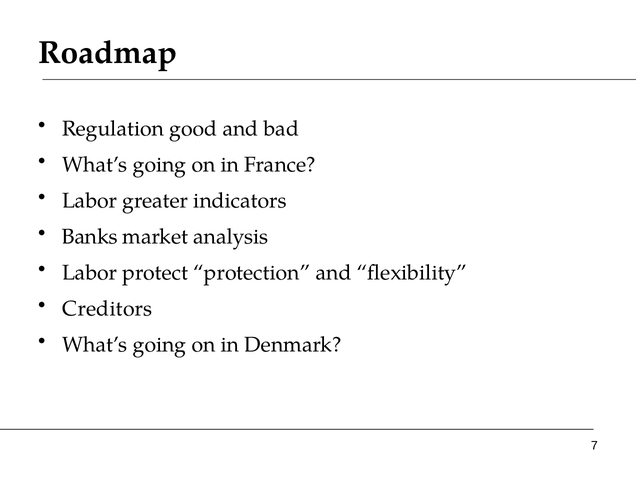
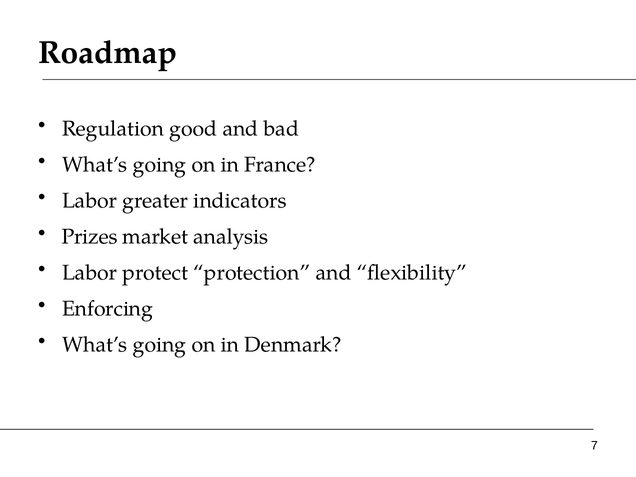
Banks: Banks -> Prizes (90, 237)
Creditors: Creditors -> Enforcing (108, 309)
